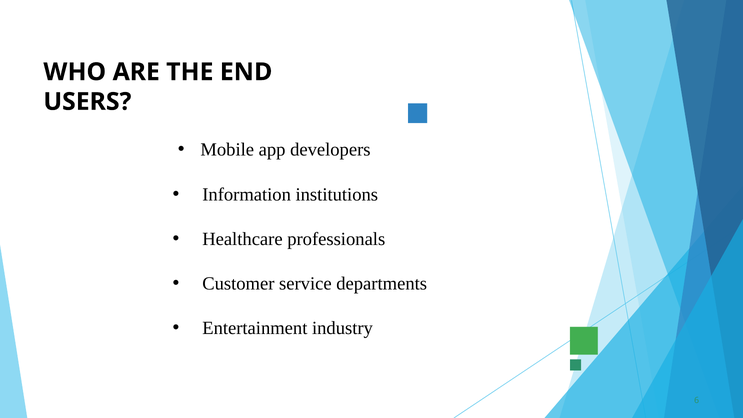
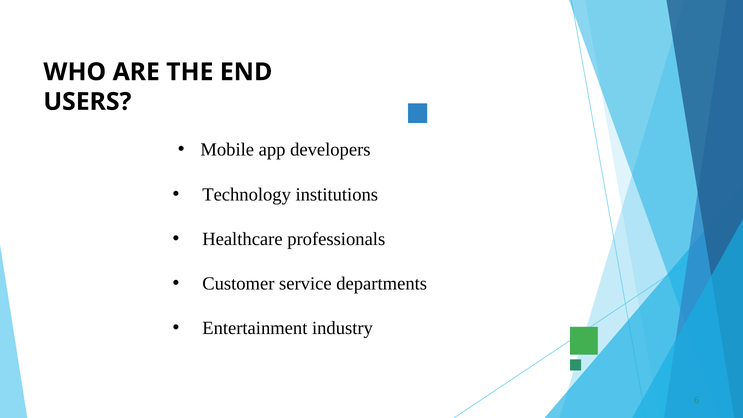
Information: Information -> Technology (247, 194)
